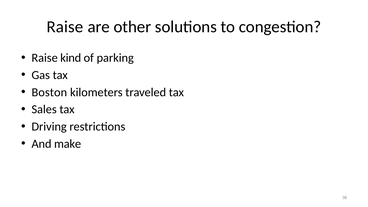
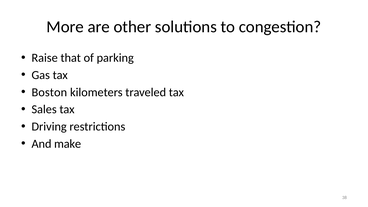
Raise: Raise -> More (65, 27)
kind: kind -> that (71, 58)
